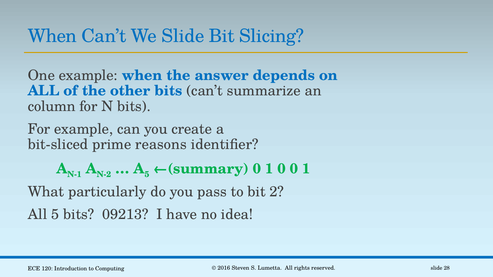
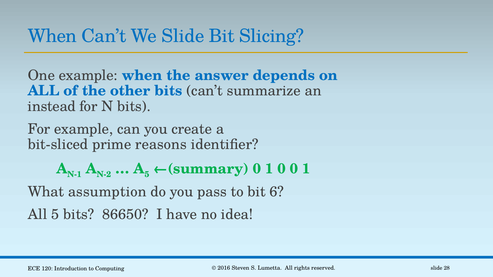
column: column -> instead (52, 106)
particularly: particularly -> assumption (107, 192)
2: 2 -> 6 (277, 192)
09213: 09213 -> 86650 (125, 215)
